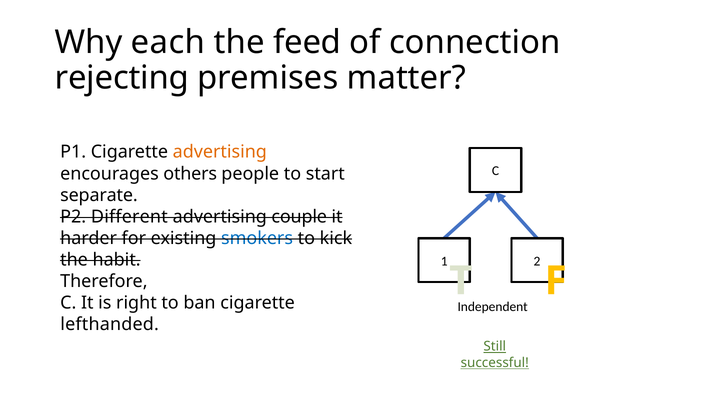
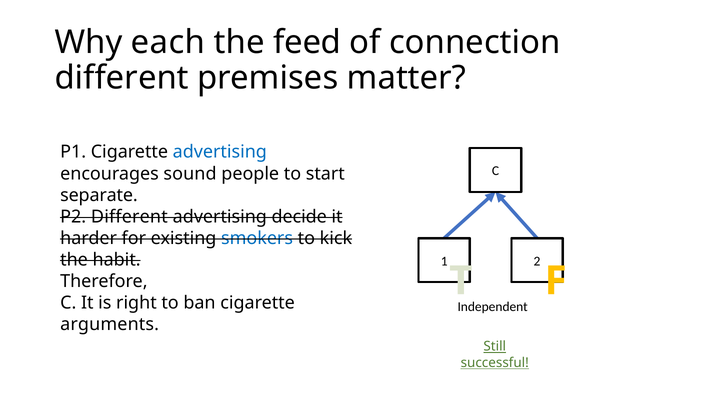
rejecting: rejecting -> different (122, 78)
advertising colour: orange -> blue (220, 152)
others: others -> sound (190, 174)
couple: couple -> decide (299, 217)
lefthanded: lefthanded -> arguments (110, 324)
